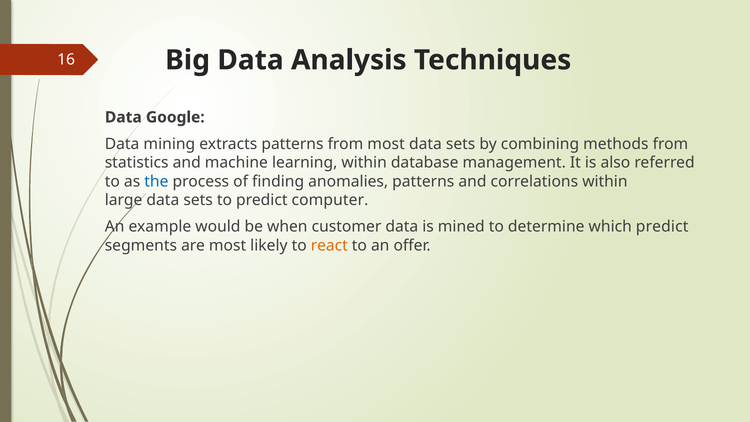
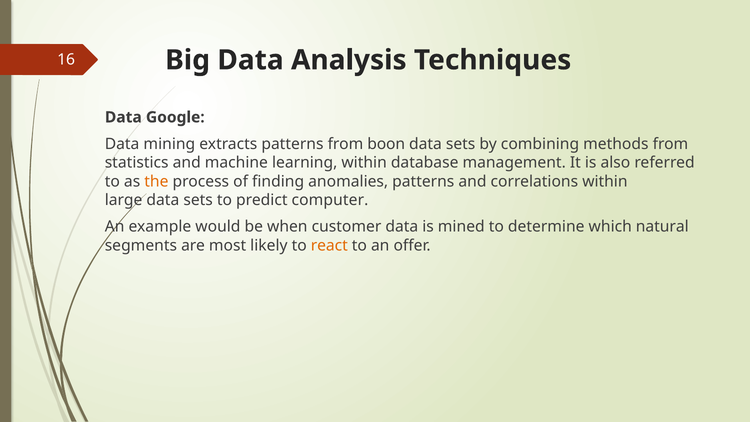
from most: most -> boon (386, 144)
the colour: blue -> orange (156, 181)
which predict: predict -> natural (662, 227)
